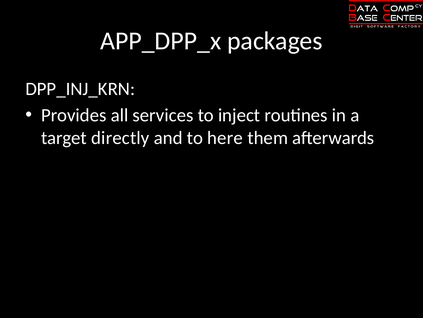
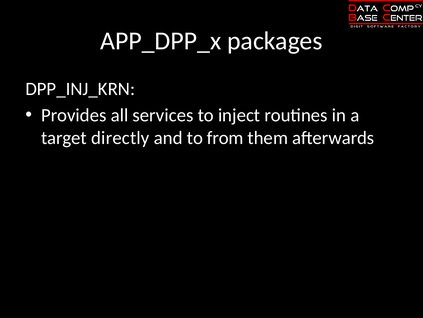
here: here -> from (225, 138)
